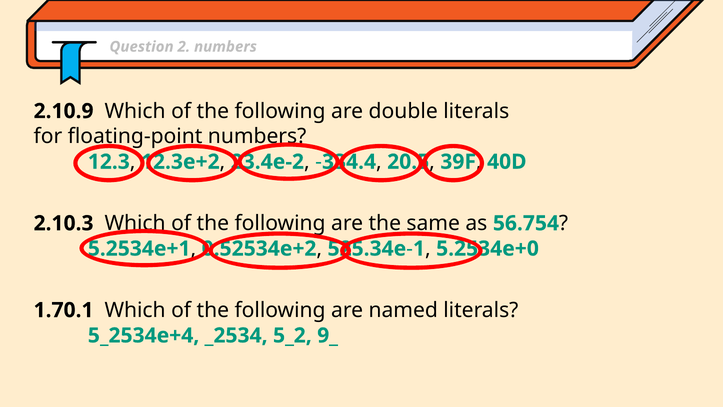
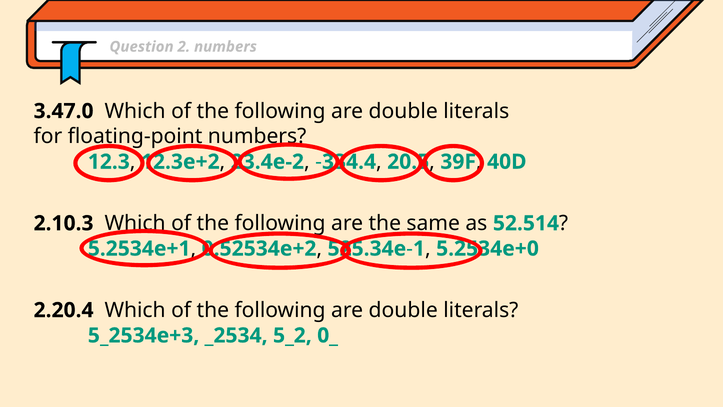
2.10.9: 2.10.9 -> 3.47.0 (64, 111)
56.754: 56.754 -> 52.514 (526, 223)
1.70.1: 1.70.1 -> 2.20.4 (64, 310)
named: named -> double (403, 310)
5_2534e+4: 5_2534e+4 -> 5_2534e+3 (144, 335)
9_: 9_ -> 0_ (328, 335)
